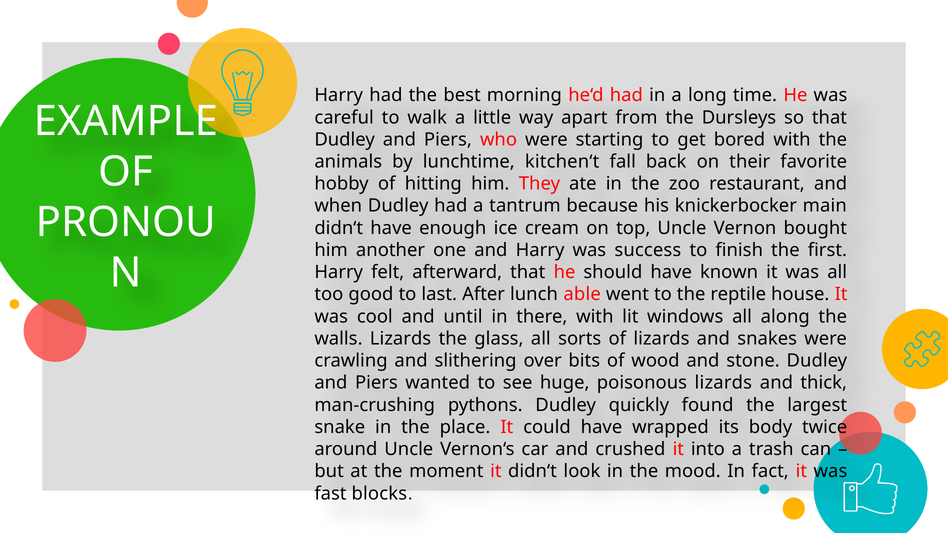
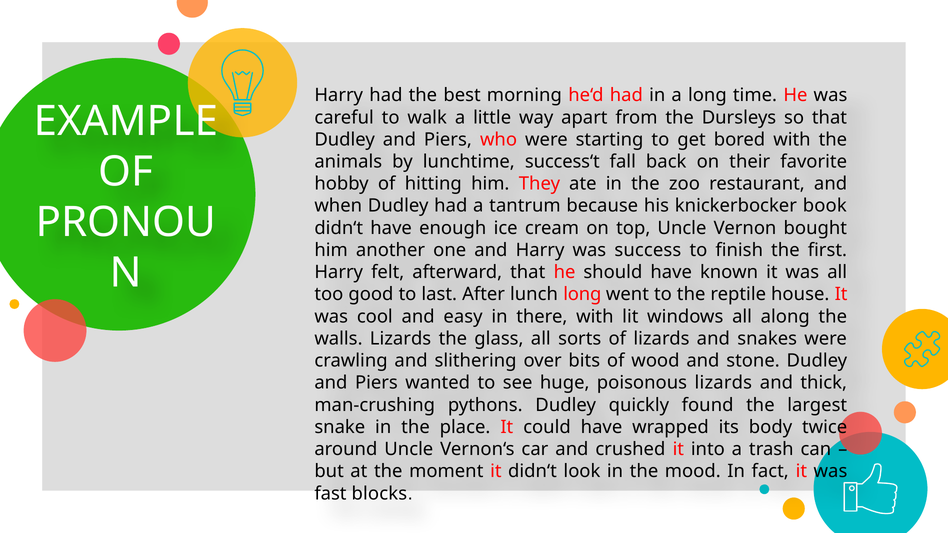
kitchen‘t: kitchen‘t -> success‘t (562, 162)
main: main -> book (825, 206)
lunch able: able -> long (582, 295)
until: until -> easy (463, 317)
